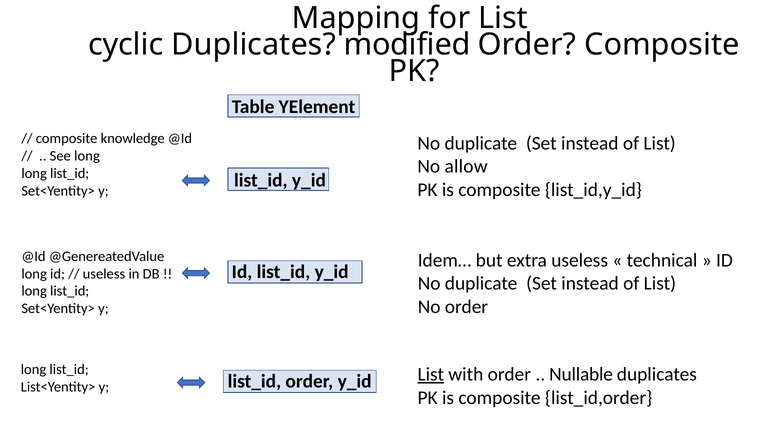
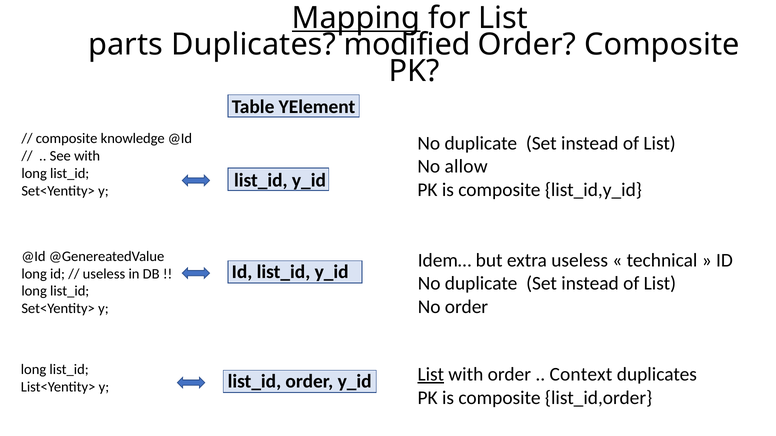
Mapping underline: none -> present (356, 18)
cyclic: cyclic -> parts (126, 45)
See long: long -> with (87, 156)
Nullable: Nullable -> Context (581, 375)
